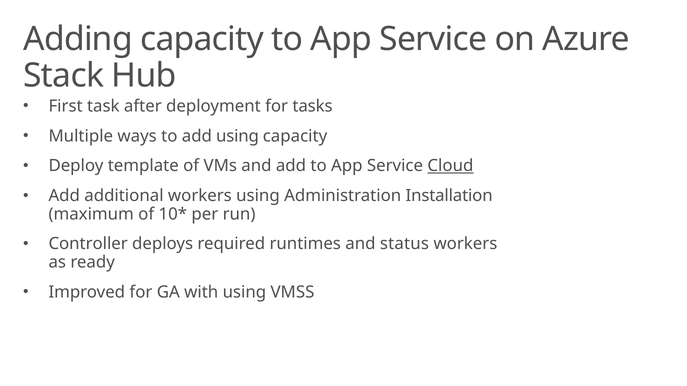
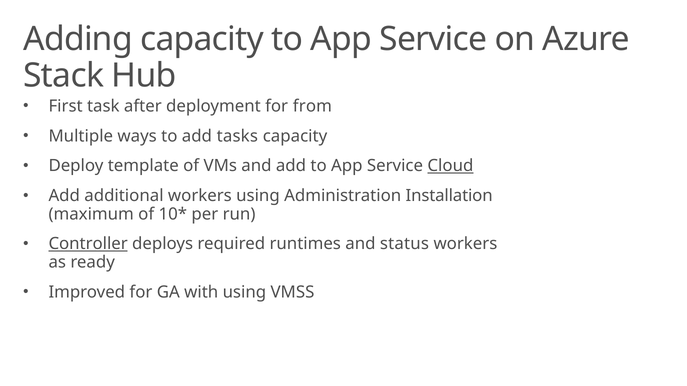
tasks: tasks -> from (312, 106)
add using: using -> tasks (237, 136)
Controller underline: none -> present (88, 244)
